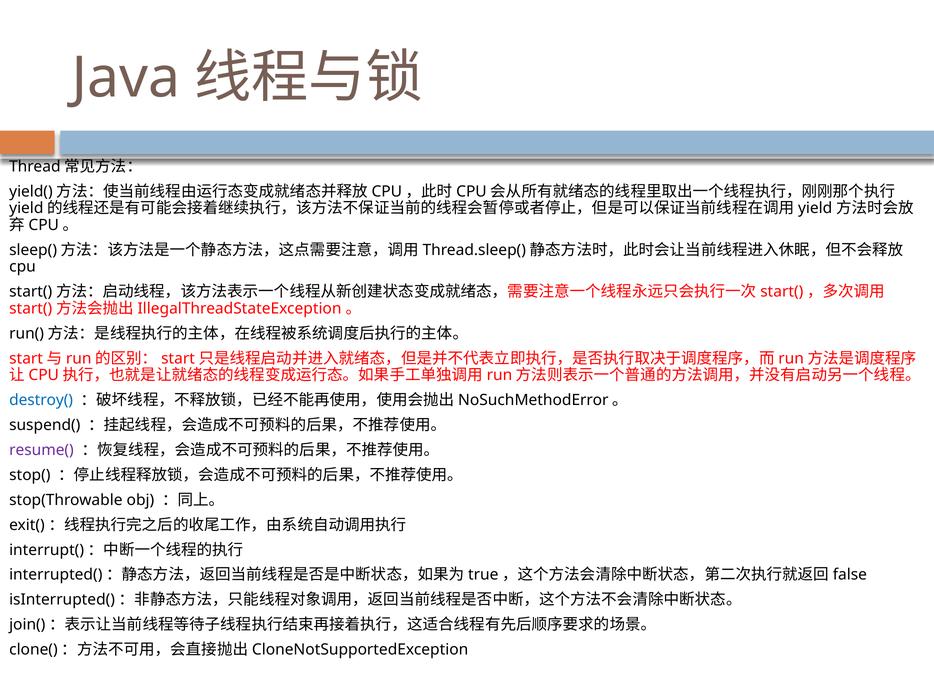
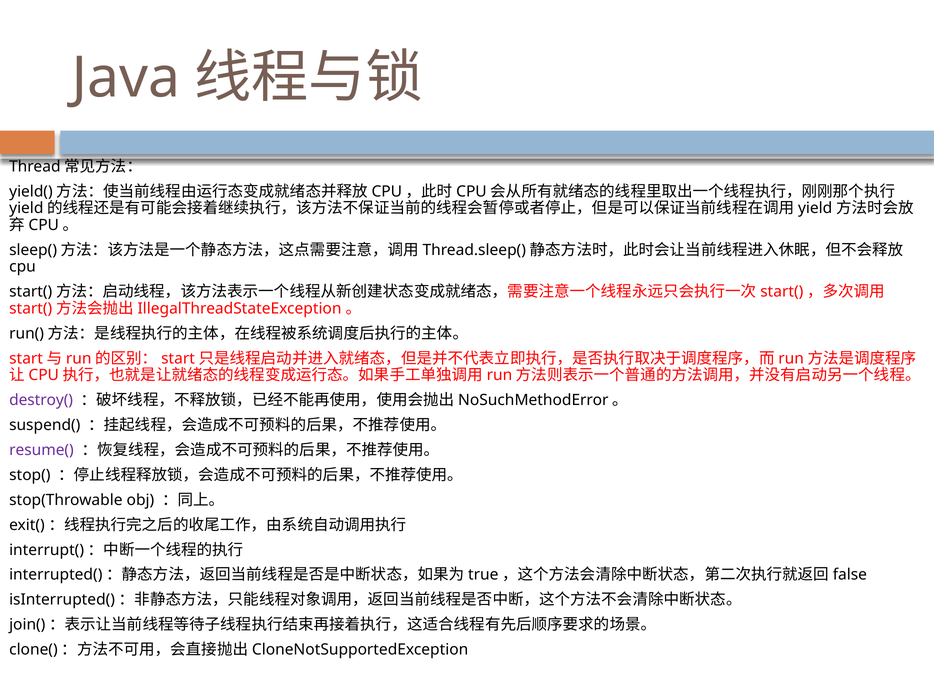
destroy( colour: blue -> purple (41, 400)
